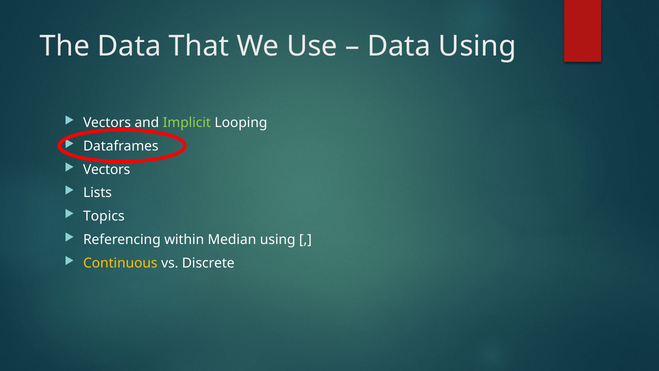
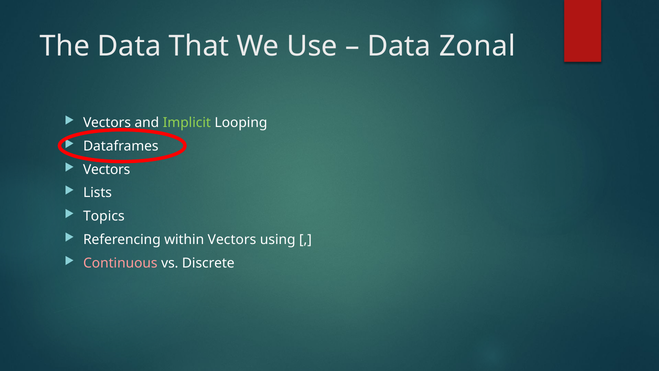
Data Using: Using -> Zonal (477, 46)
within Median: Median -> Vectors (232, 239)
Continuous colour: yellow -> pink (120, 263)
